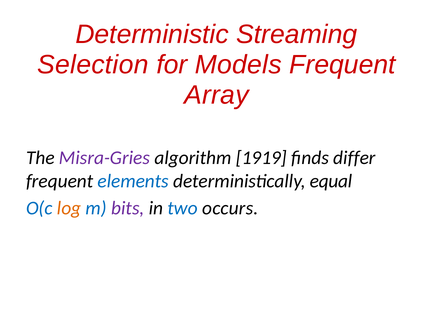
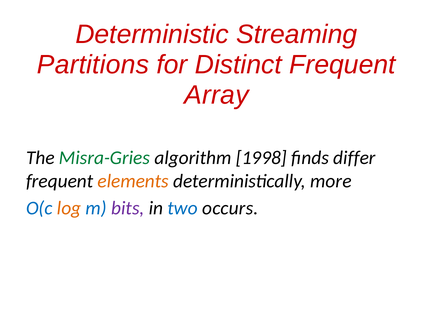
Selection: Selection -> Partitions (93, 64)
Models: Models -> Distinct (238, 64)
Misra-Gries colour: purple -> green (104, 157)
1919: 1919 -> 1998 (261, 157)
elements colour: blue -> orange (133, 181)
equal: equal -> more (331, 181)
